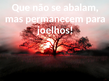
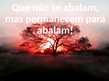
joelhos: joelhos -> abalam (55, 30)
